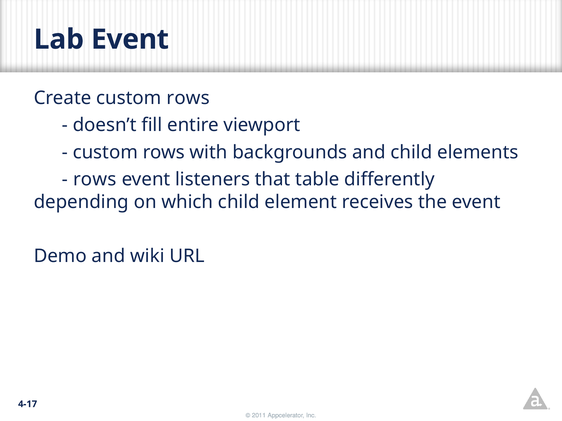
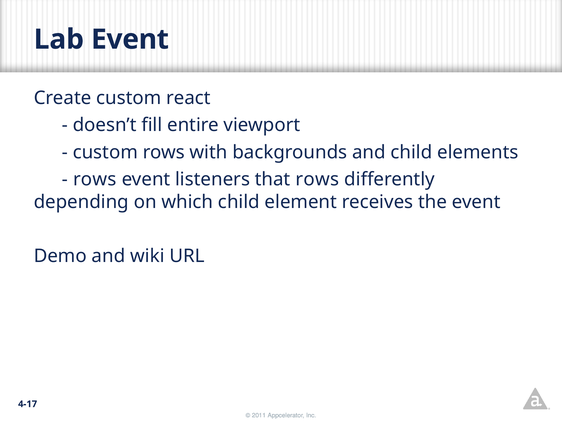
Create custom rows: rows -> react (188, 98)
that table: table -> rows (317, 180)
